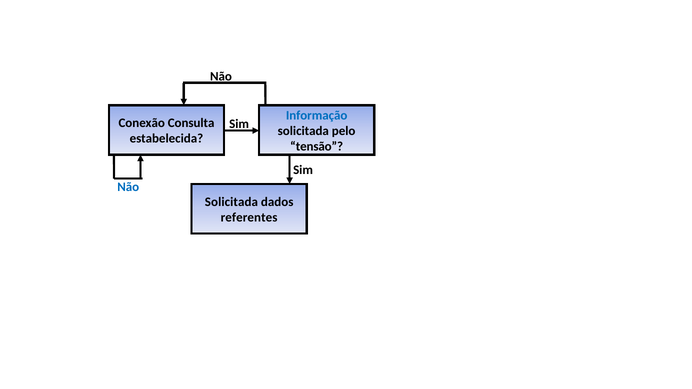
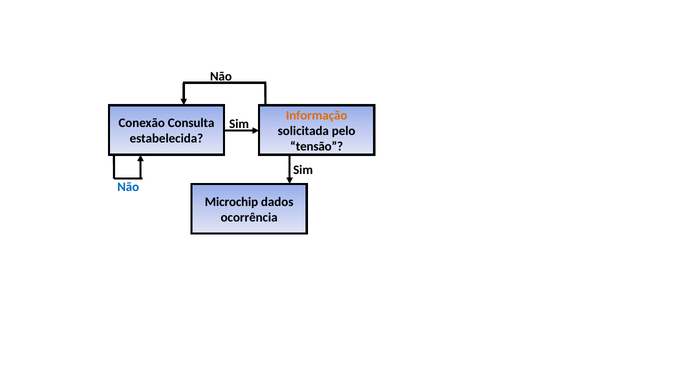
Informação colour: blue -> orange (317, 115)
Solicitada: Solicitada -> Microchip (232, 202)
referentes: referentes -> ocorrência (249, 217)
